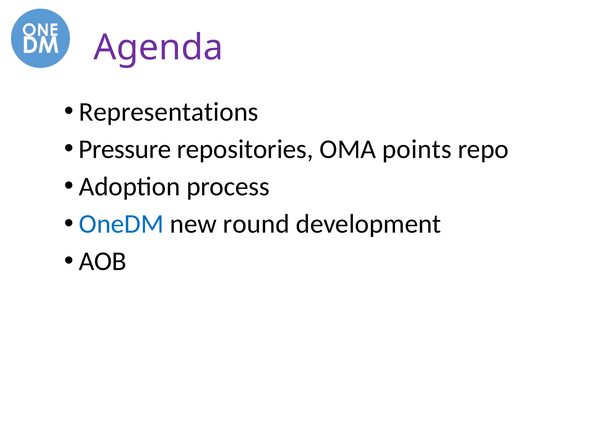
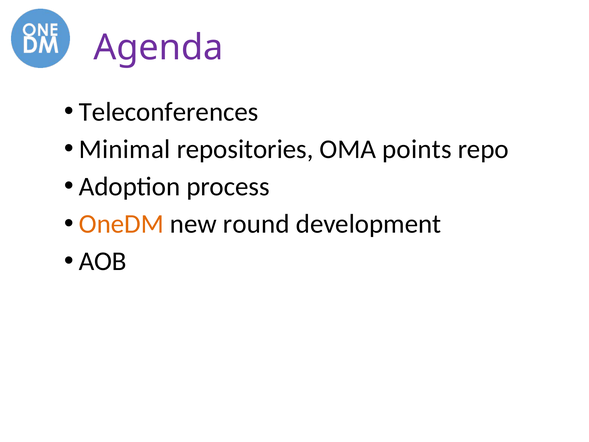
Representations: Representations -> Teleconferences (169, 112)
Pressure: Pressure -> Minimal (125, 149)
OneDM colour: blue -> orange (121, 224)
